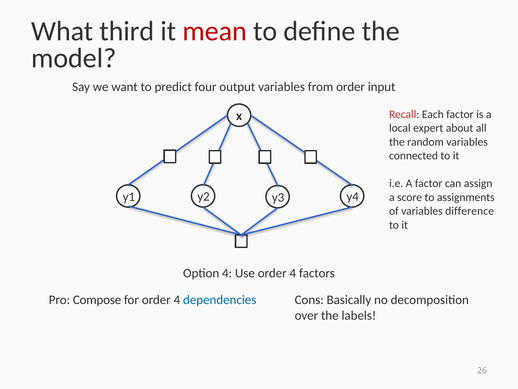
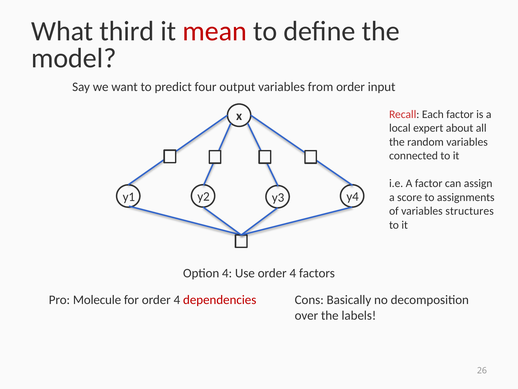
difference: difference -> structures (470, 211)
Compose: Compose -> Molecule (97, 300)
dependencies colour: blue -> red (220, 300)
